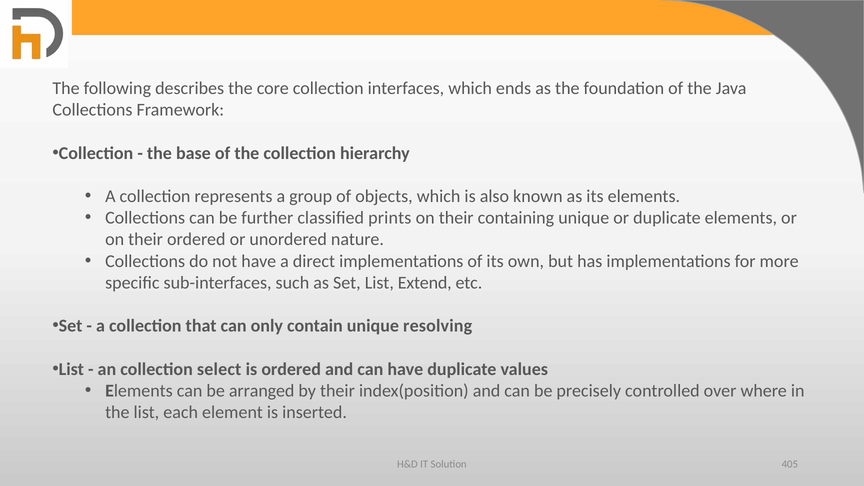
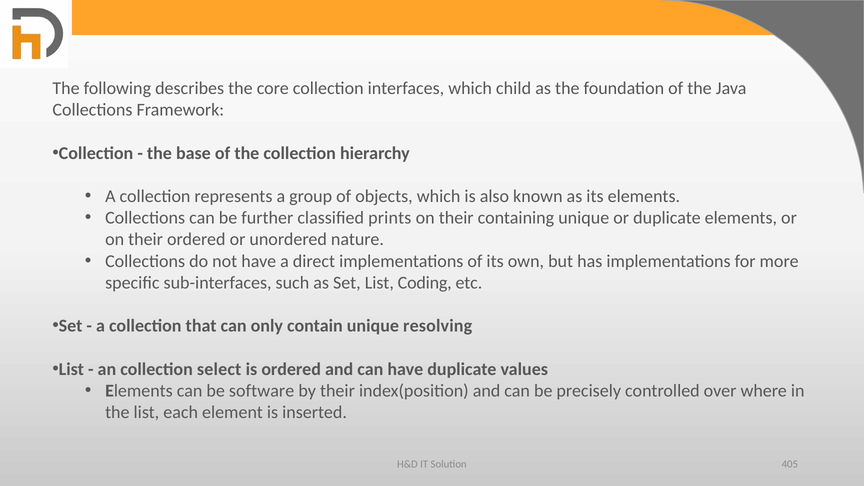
ends: ends -> child (514, 88)
Extend: Extend -> Coding (425, 283)
arranged: arranged -> software (262, 391)
